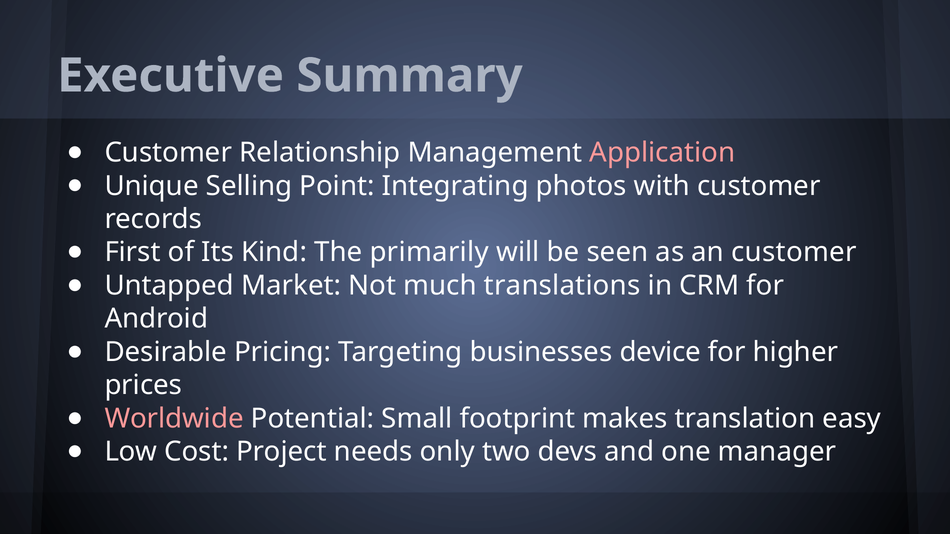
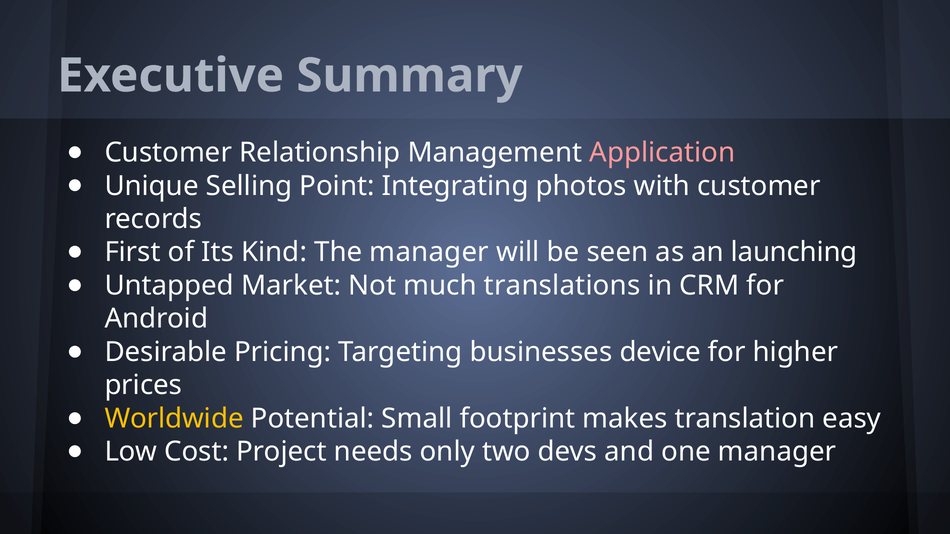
The primarily: primarily -> manager (429, 253)
an customer: customer -> launching (794, 253)
Worldwide colour: pink -> yellow (174, 419)
